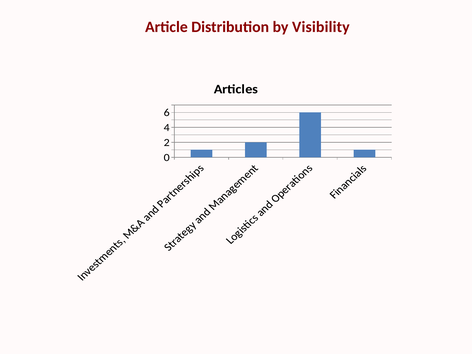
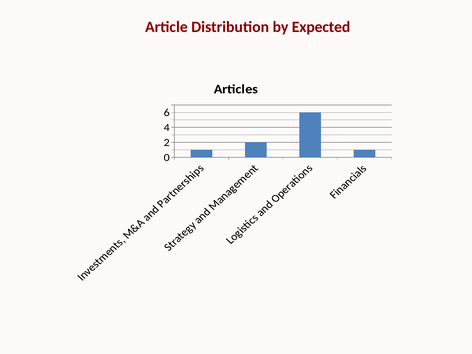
Visibility: Visibility -> Expected (321, 27)
